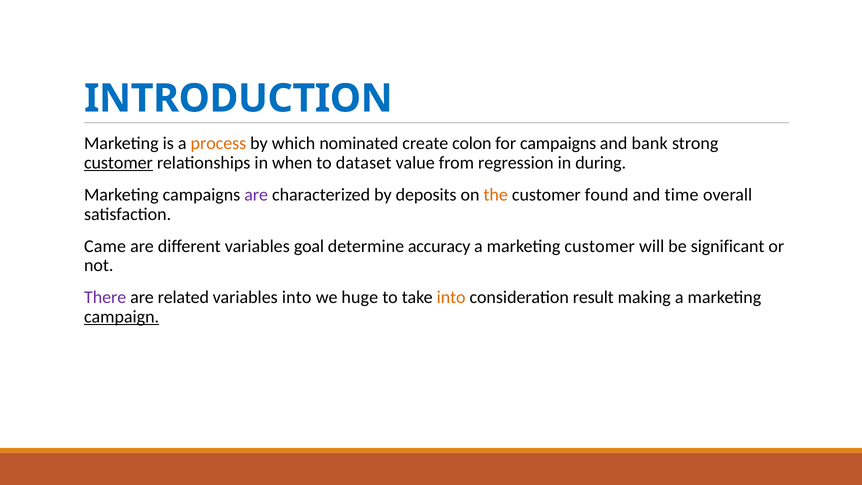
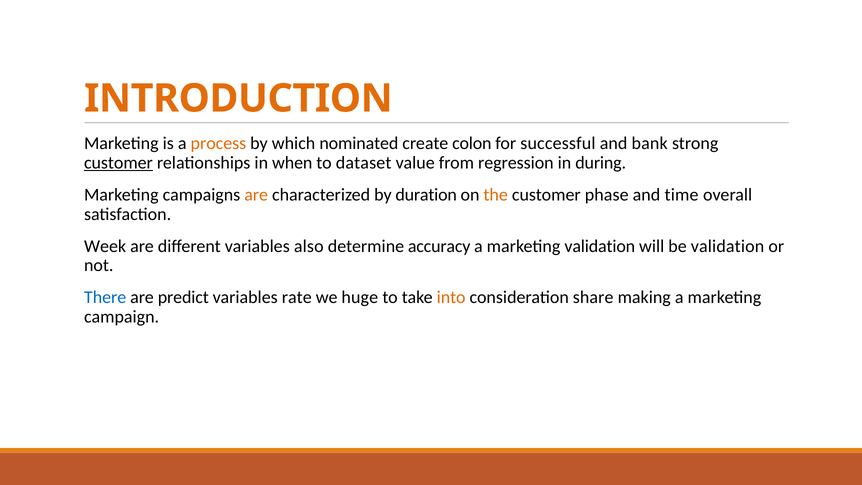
INTRODUCTION colour: blue -> orange (238, 98)
for campaigns: campaigns -> successful (558, 143)
are colour: purple -> orange (256, 195)
deposits: deposits -> duration (426, 195)
found: found -> phase (607, 195)
Came: Came -> Week (105, 246)
goal: goal -> also (309, 246)
marketing customer: customer -> validation (600, 246)
be significant: significant -> validation (728, 246)
There colour: purple -> blue (105, 297)
related: related -> predict (183, 297)
variables into: into -> rate (297, 297)
result: result -> share (593, 297)
campaign underline: present -> none (122, 317)
